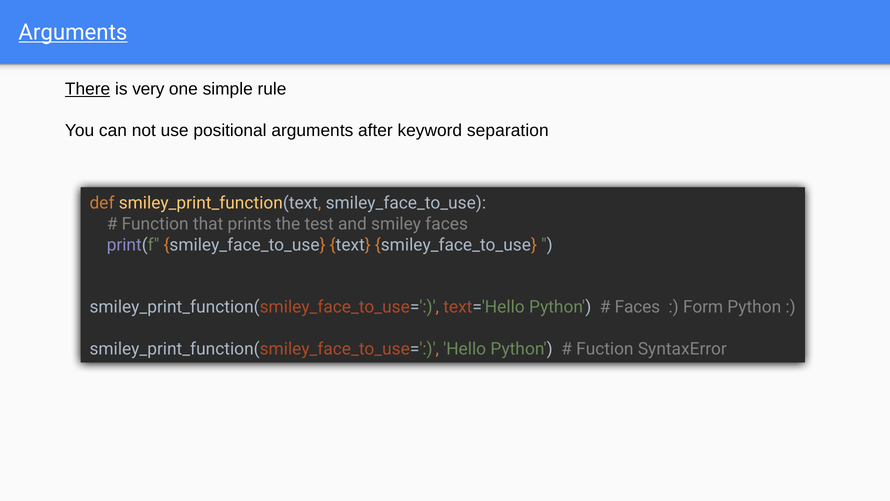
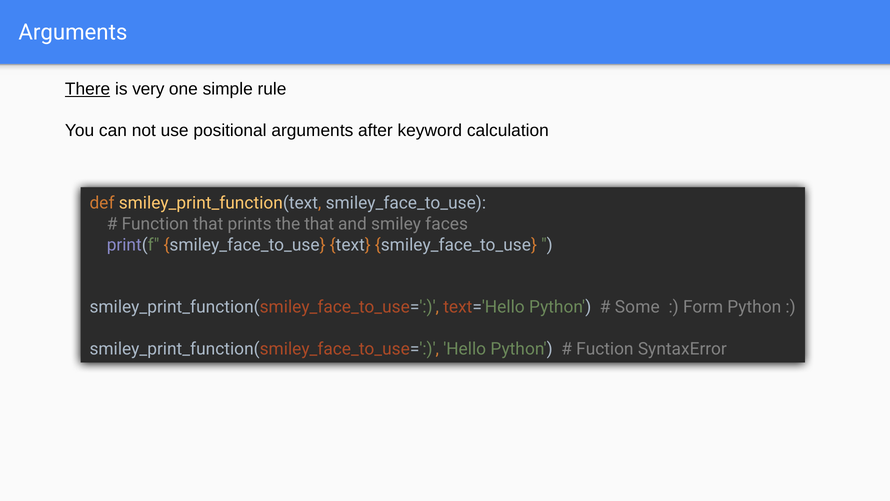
Arguments underline: present -> none (73, 32)
separation: separation -> calculation (508, 131)
the test: test -> that (319, 224)
Faces: Faces -> Some (637, 307)
